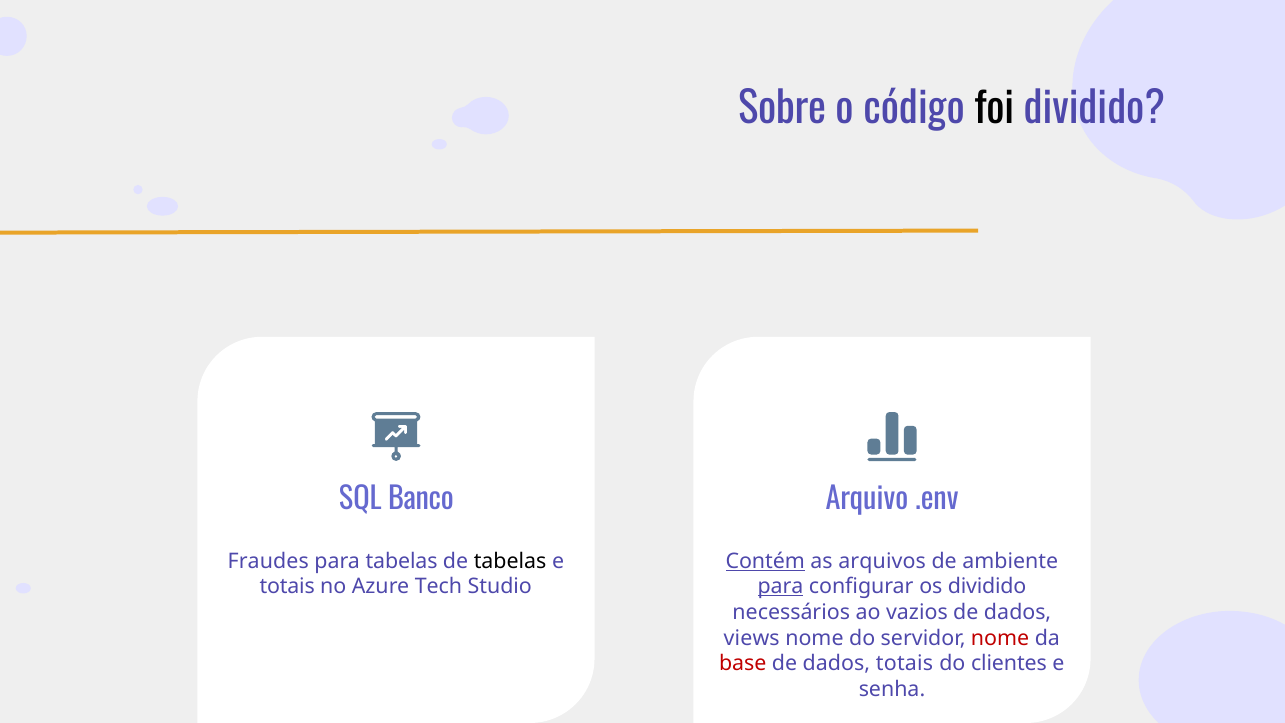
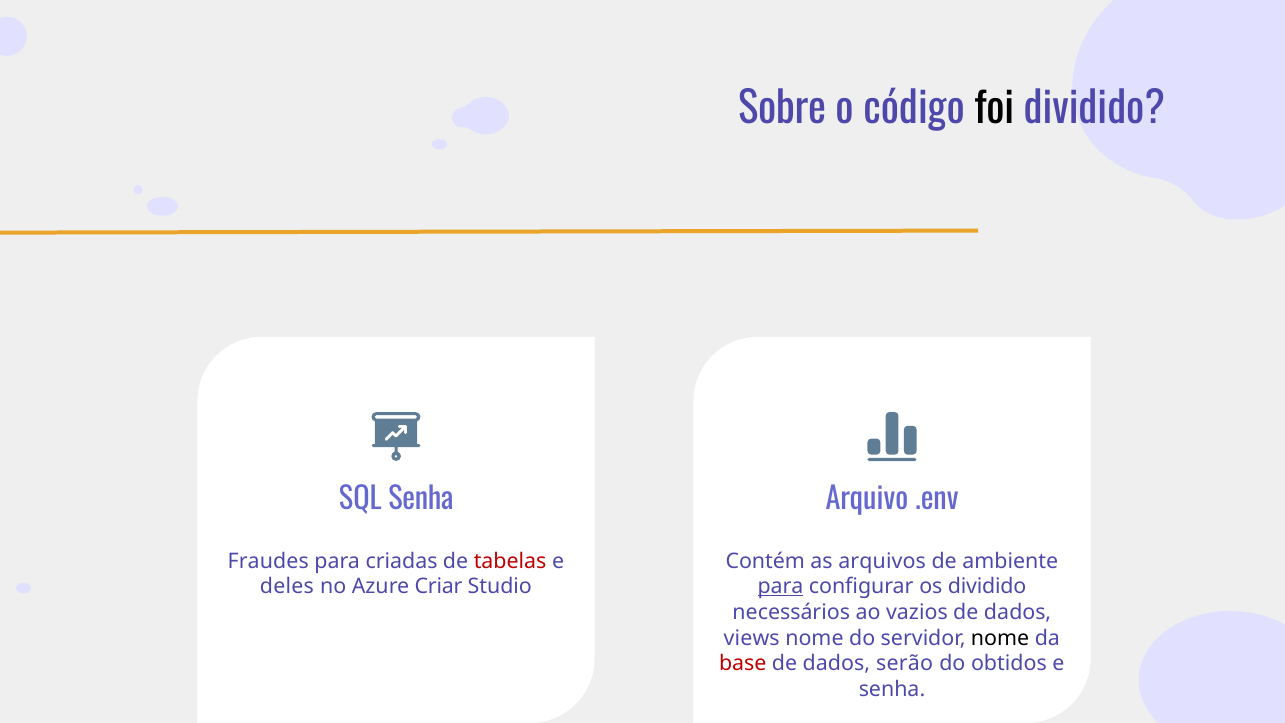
SQL Banco: Banco -> Senha (421, 499)
para tabelas: tabelas -> criadas (402, 561)
tabelas colour: black -> red (510, 561)
Contém underline: present -> none (765, 561)
totais: totais -> deles (287, 587)
Tech: Tech -> Criar (439, 587)
nome colour: red -> black (1000, 638)
dados totais: totais -> serão (905, 664)
clientes: clientes -> obtidos (1009, 664)
